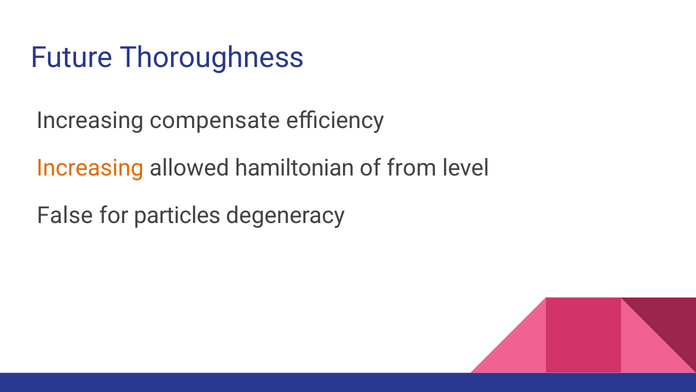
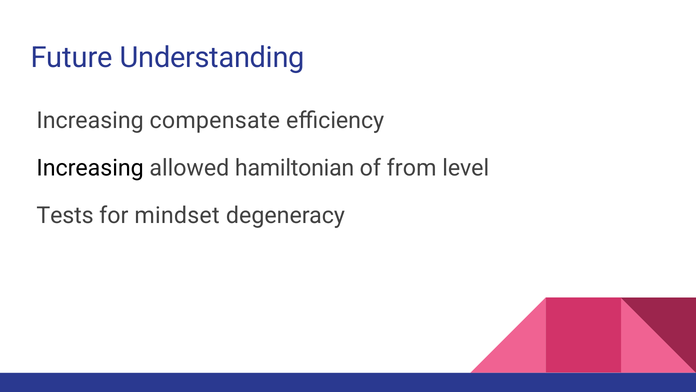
Thoroughness: Thoroughness -> Understanding (212, 58)
Increasing colour: orange -> black (90, 168)
False: False -> Tests (65, 215)
particles: particles -> mindset (177, 215)
